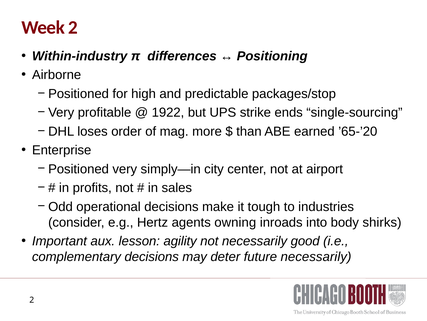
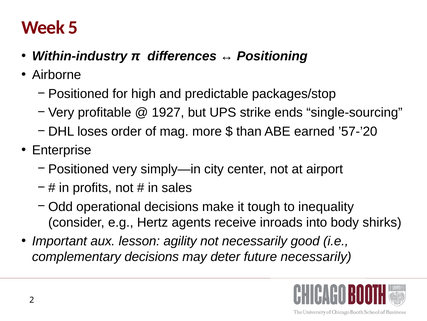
Week 2: 2 -> 5 (73, 28)
1922: 1922 -> 1927 (168, 112)
’65-’20: ’65-’20 -> ’57-’20 (358, 131)
industries: industries -> inequality (326, 206)
owning: owning -> receive (235, 222)
